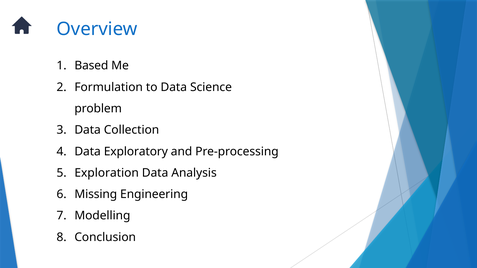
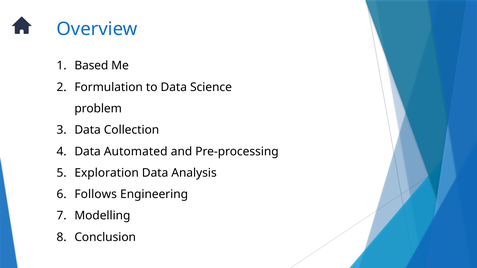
Exploratory: Exploratory -> Automated (136, 152)
Missing: Missing -> Follows (96, 195)
